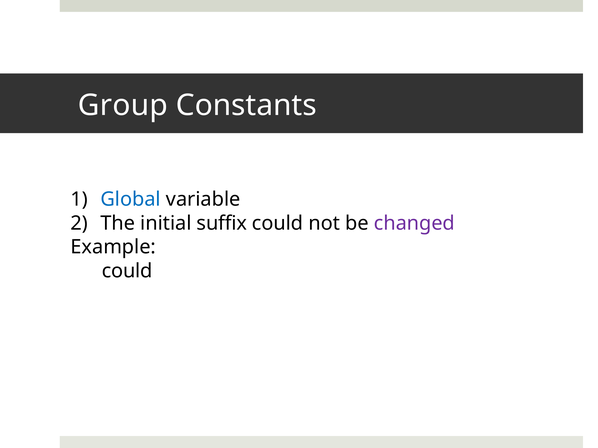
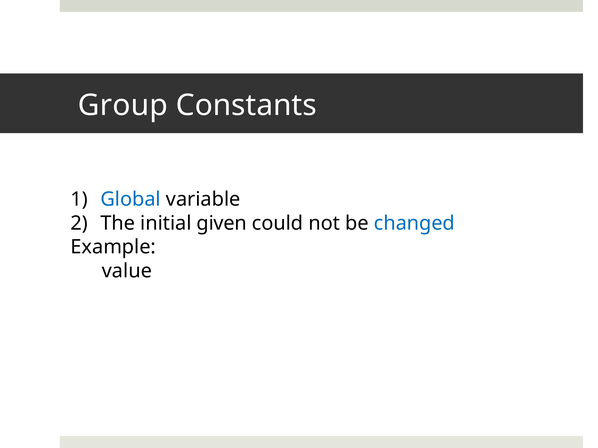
suffix: suffix -> given (222, 223)
changed colour: purple -> blue (414, 223)
could: could -> value (127, 271)
